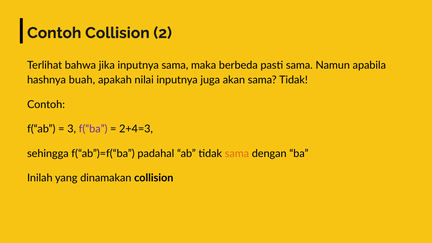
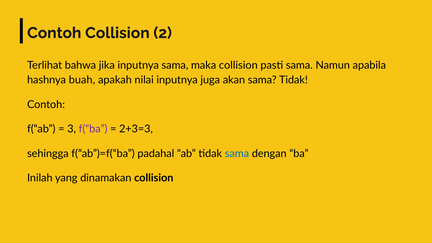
maka berbeda: berbeda -> collision (238, 65)
2+4=3: 2+4=3 -> 2+3=3 (136, 129)
sama colour: orange -> blue (237, 154)
